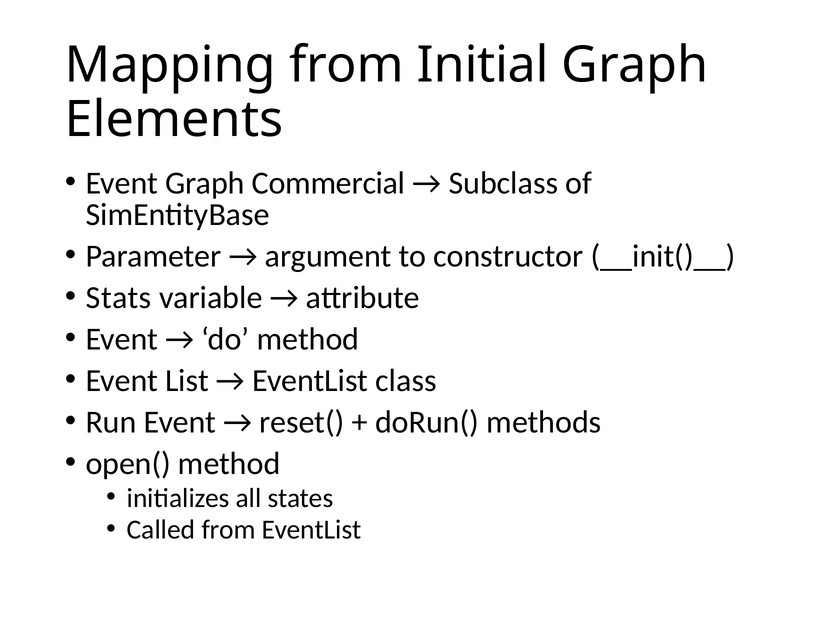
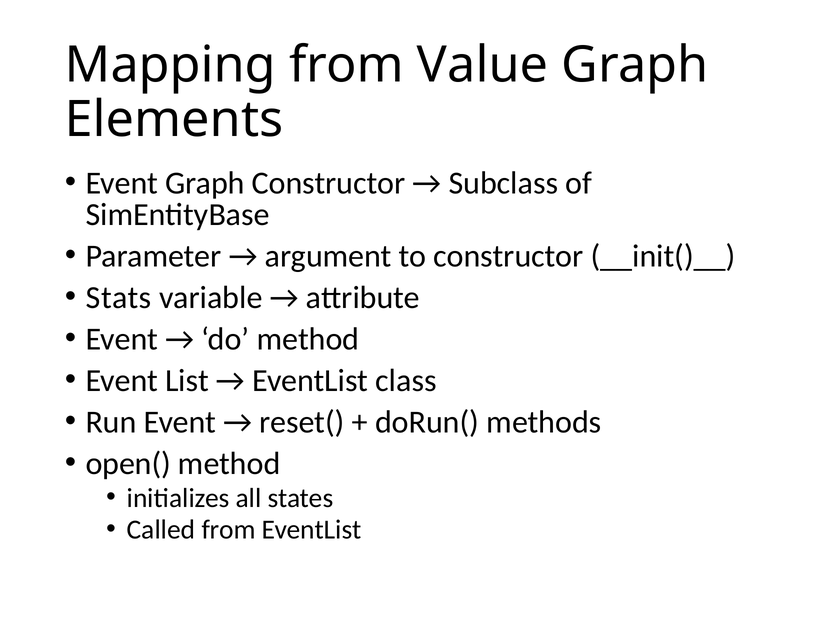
Initial: Initial -> Value (483, 65)
Graph Commercial: Commercial -> Constructor (329, 183)
